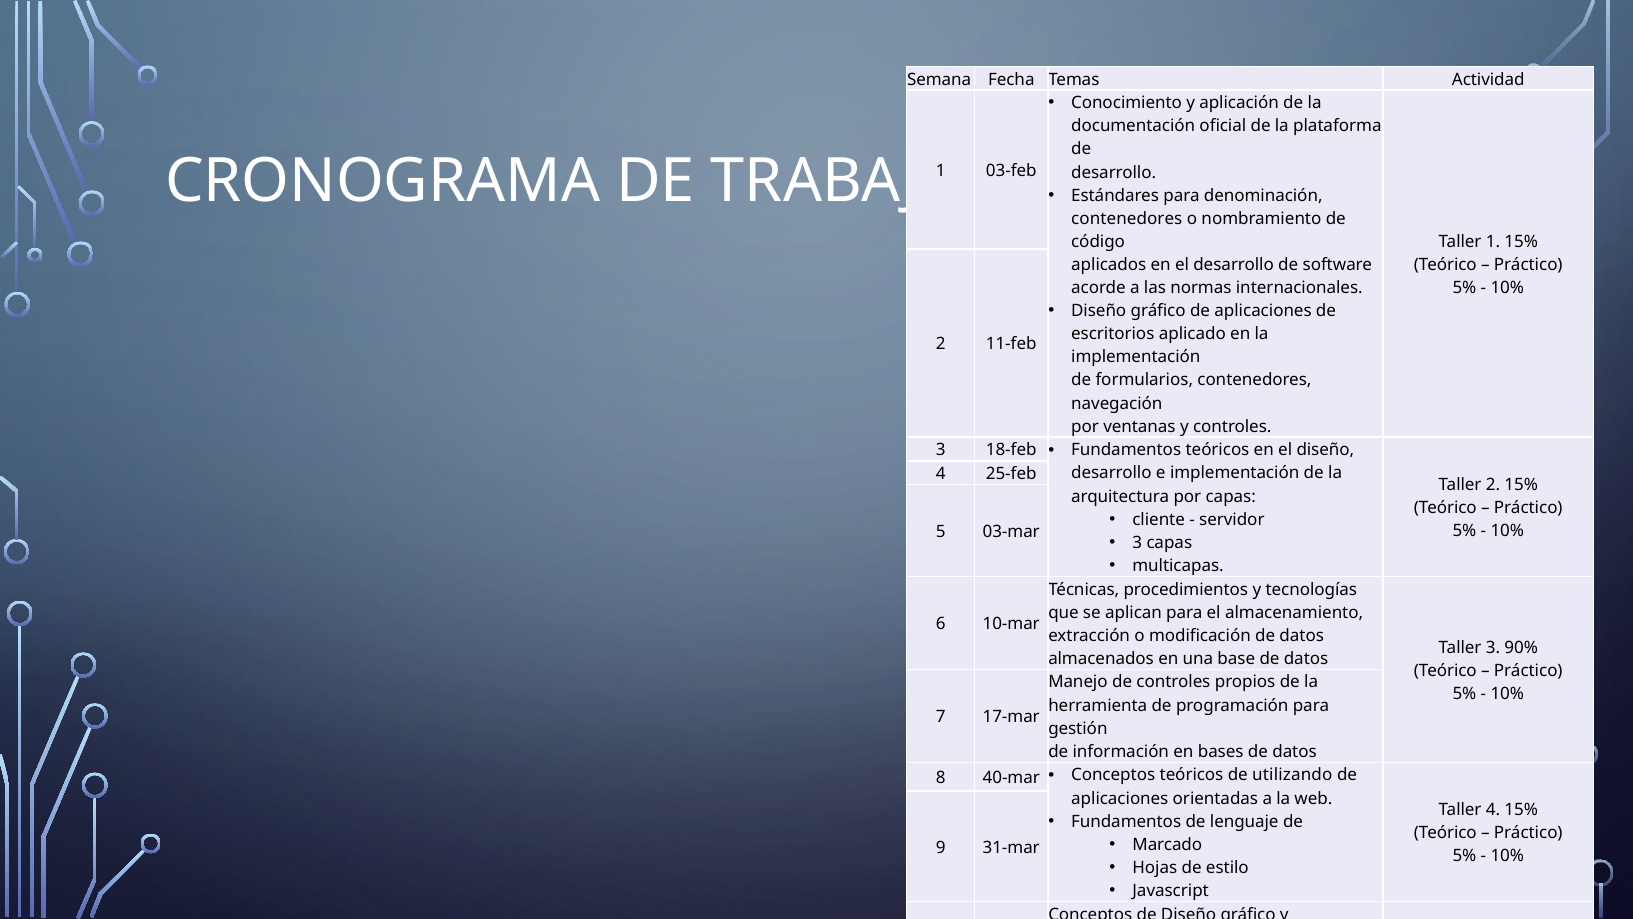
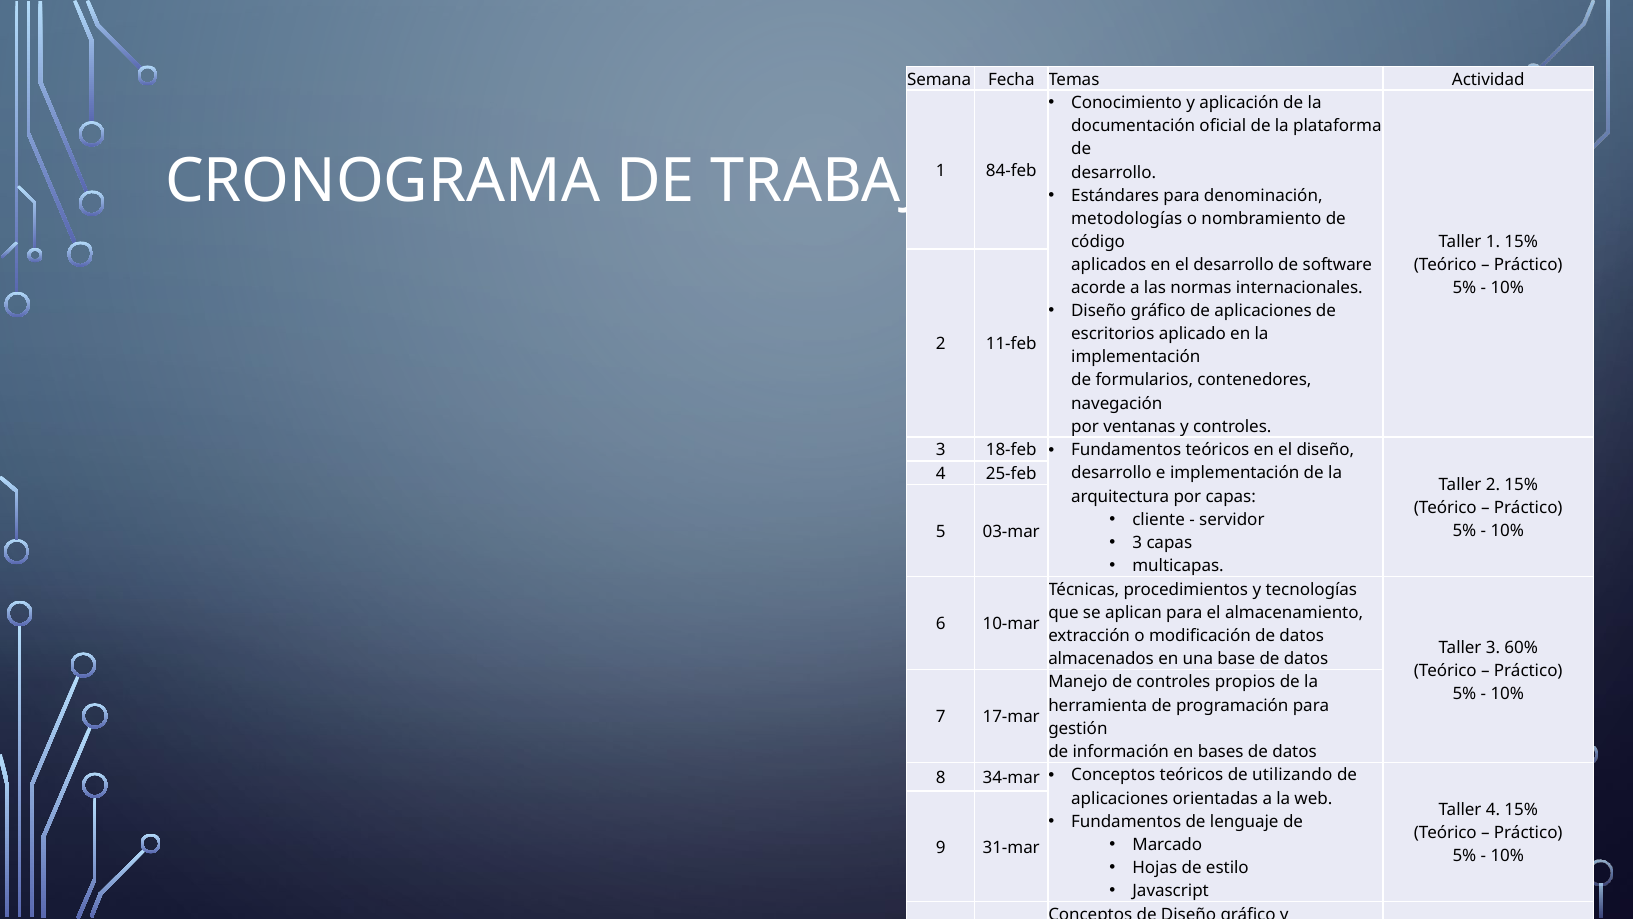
03-feb: 03-feb -> 84-feb (1011, 171)
contenedores: contenedores -> metodologías (1127, 219)
90%: 90% -> 60% (1521, 647)
40-mar: 40-mar -> 34-mar (1011, 778)
